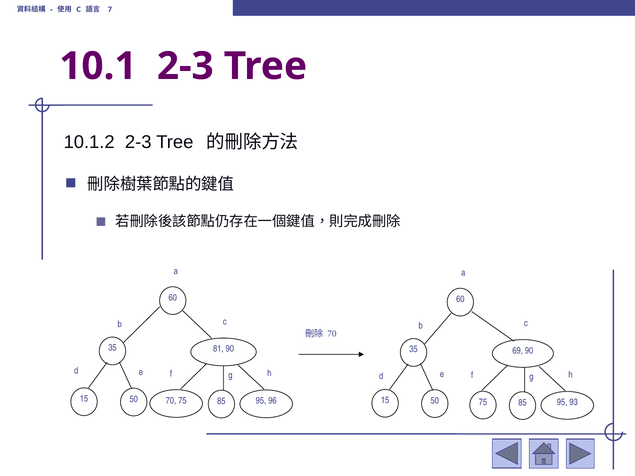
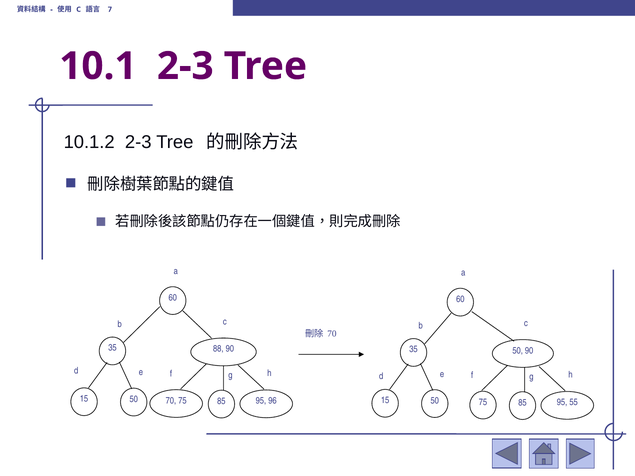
81: 81 -> 88 (218, 349)
69: 69 -> 50 (518, 351)
93: 93 -> 55 (574, 403)
